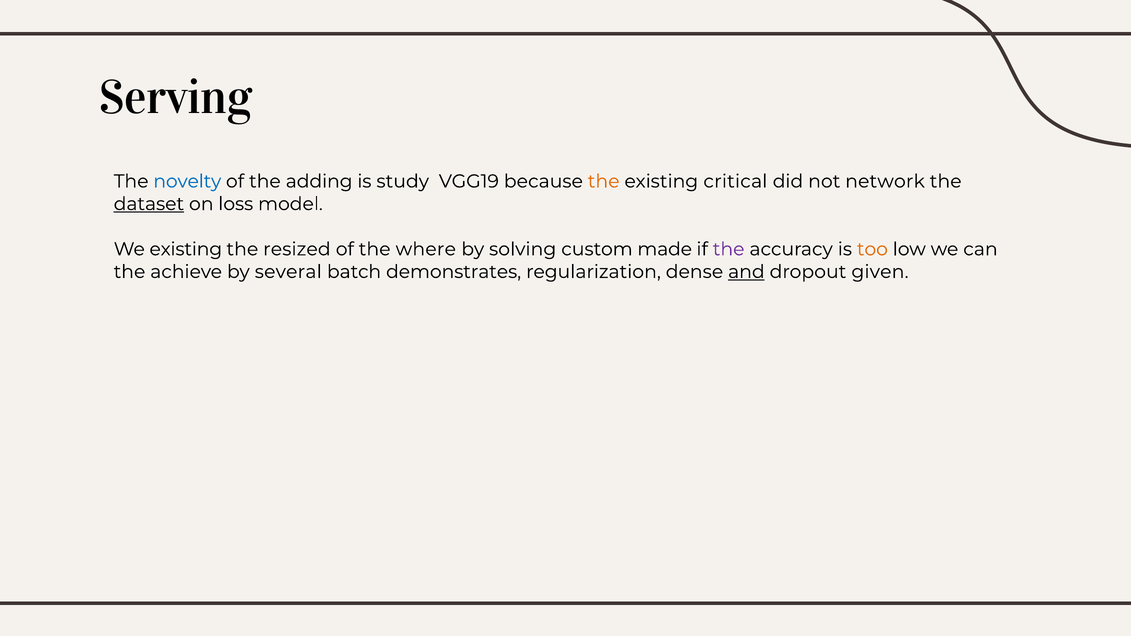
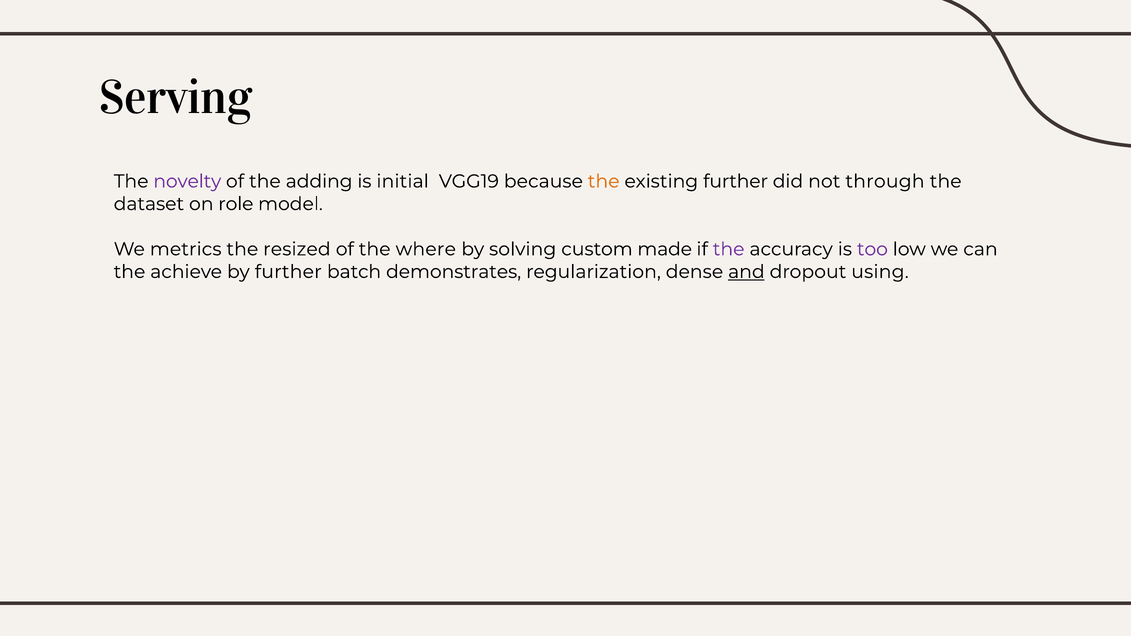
novelty colour: blue -> purple (187, 181)
study: study -> initial (403, 181)
existing critical: critical -> further (736, 181)
network: network -> through (885, 181)
dataset underline: present -> none (149, 204)
loss: loss -> role (236, 204)
We existing: existing -> metrics (186, 249)
too colour: orange -> purple (872, 249)
by several: several -> further (288, 272)
given: given -> using (880, 272)
